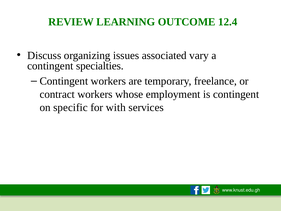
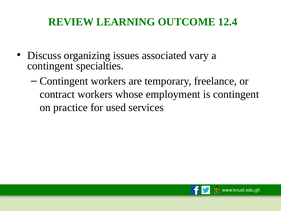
specific: specific -> practice (71, 107)
with: with -> used (116, 107)
